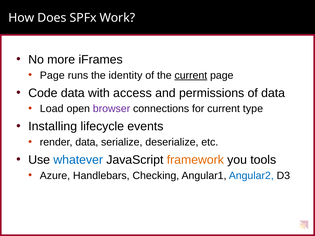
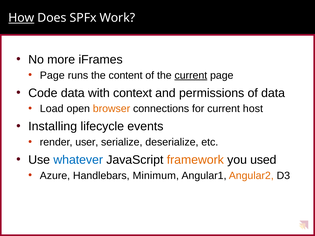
How underline: none -> present (21, 18)
identity: identity -> content (126, 75)
access: access -> context (133, 93)
browser colour: purple -> orange (112, 109)
type: type -> host (253, 109)
render data: data -> user (87, 142)
tools: tools -> used (263, 160)
Checking: Checking -> Minimum (156, 176)
Angular2 colour: blue -> orange (251, 176)
